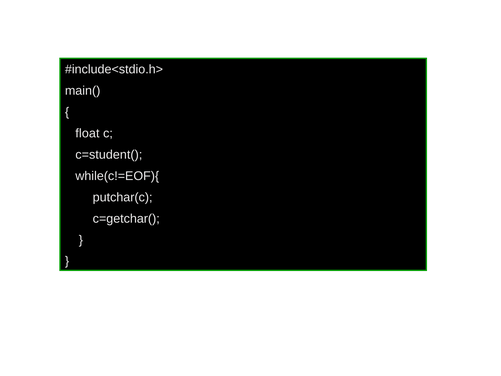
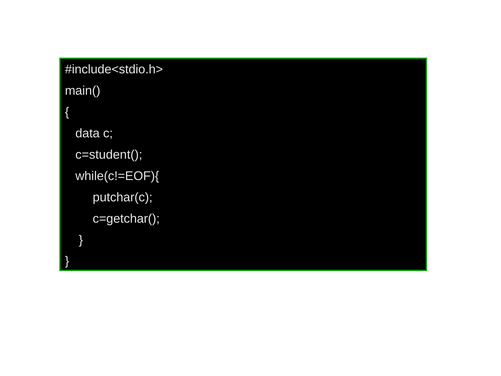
float: float -> data (88, 133)
